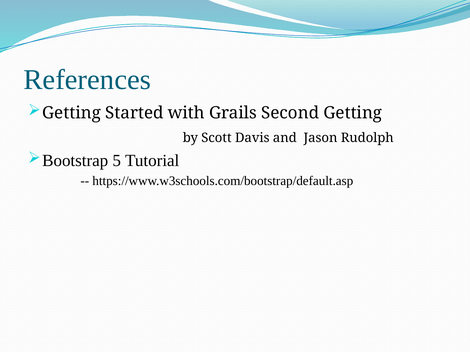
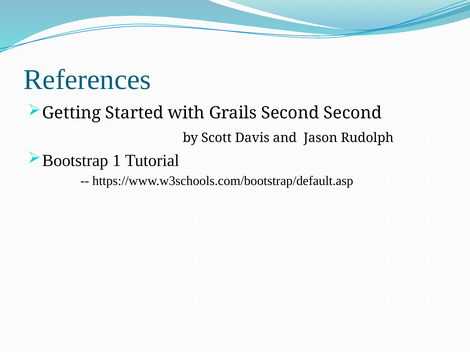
Second Getting: Getting -> Second (353, 113)
5: 5 -> 1 (117, 161)
